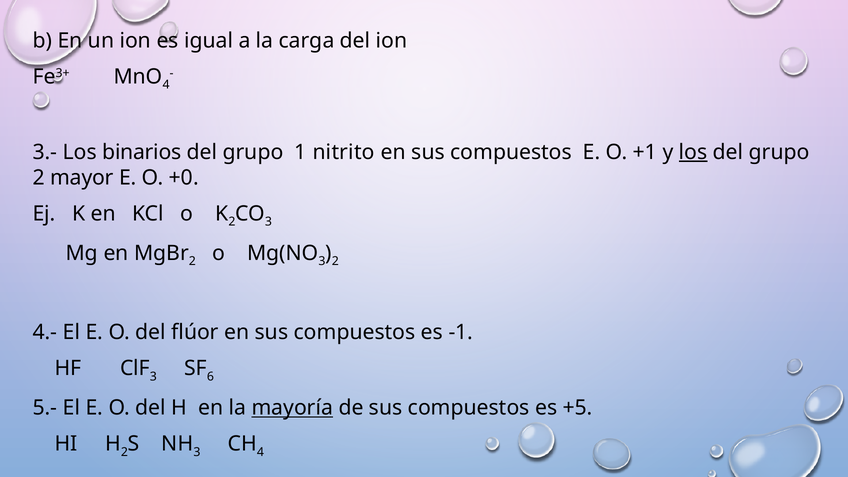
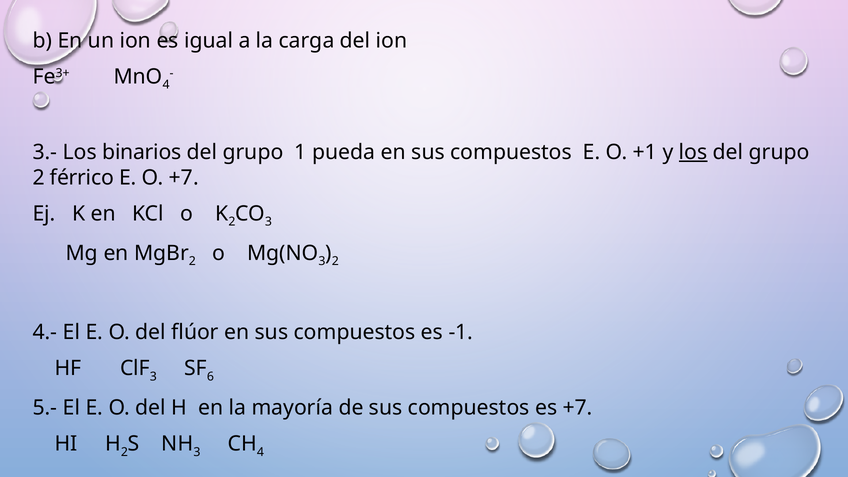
nitrito: nitrito -> pueda (344, 152)
mayor: mayor -> férrico (82, 178)
O +0: +0 -> +7 (184, 178)
mayoría underline: present -> none (292, 408)
es +5: +5 -> +7 (578, 408)
